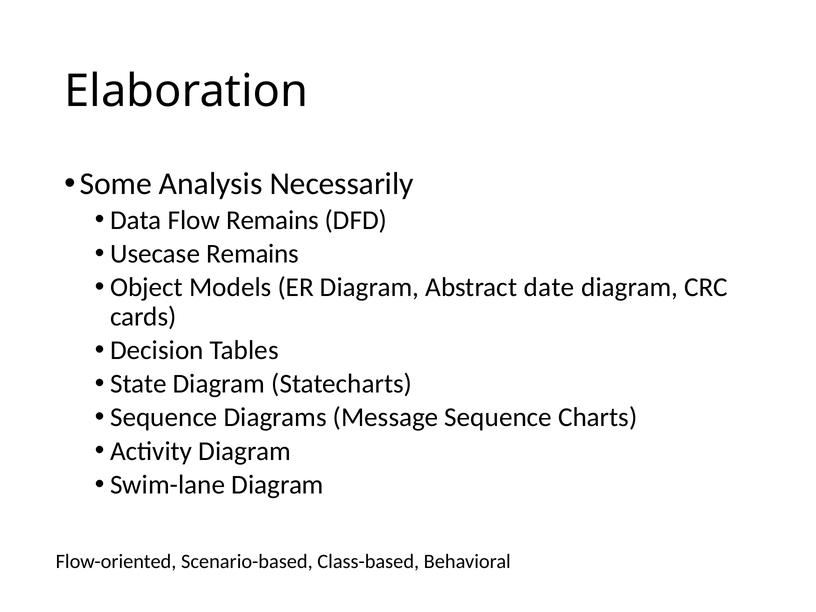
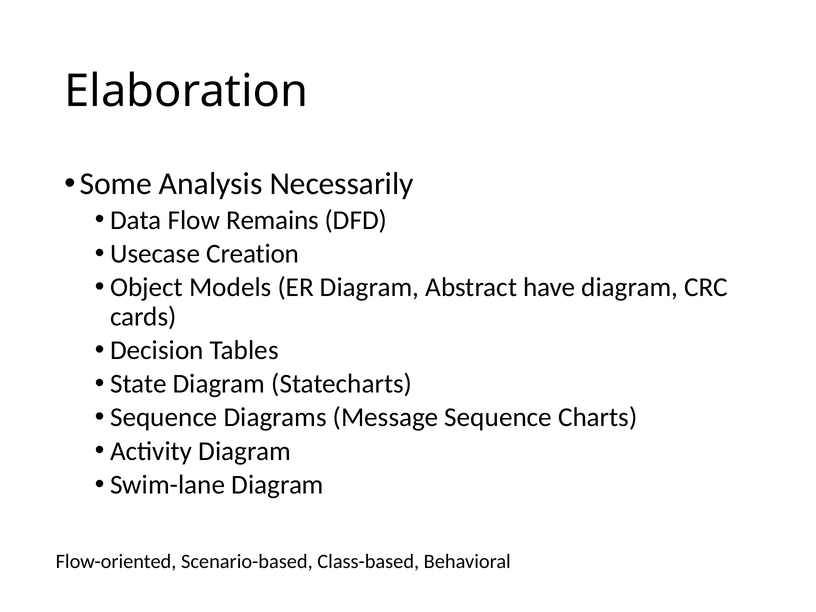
Usecase Remains: Remains -> Creation (253, 254)
date: date -> have (549, 287)
